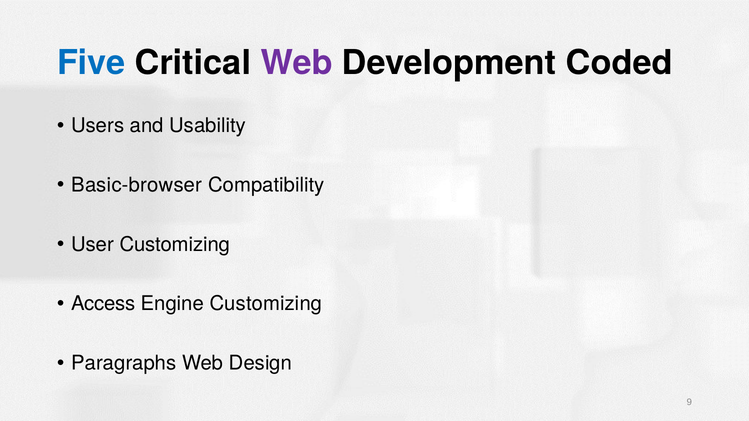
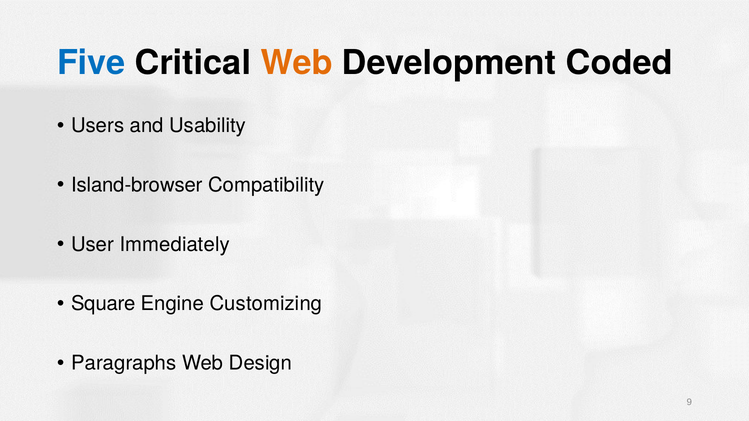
Web colour: purple -> orange (297, 63)
Basic-browser: Basic-browser -> Island-browser (137, 185)
User Customizing: Customizing -> Immediately (175, 245)
Access: Access -> Square (103, 304)
